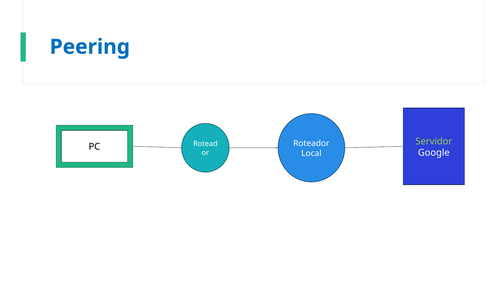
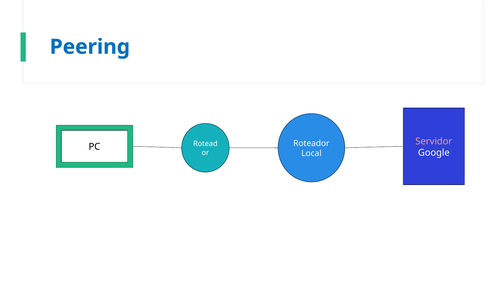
Servidor colour: light green -> pink (434, 141)
